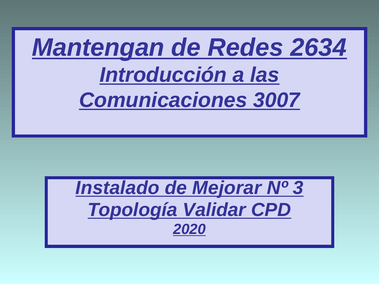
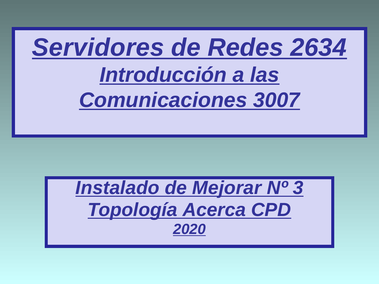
Mantengan: Mantengan -> Servidores (98, 48)
Validar: Validar -> Acerca (214, 210)
